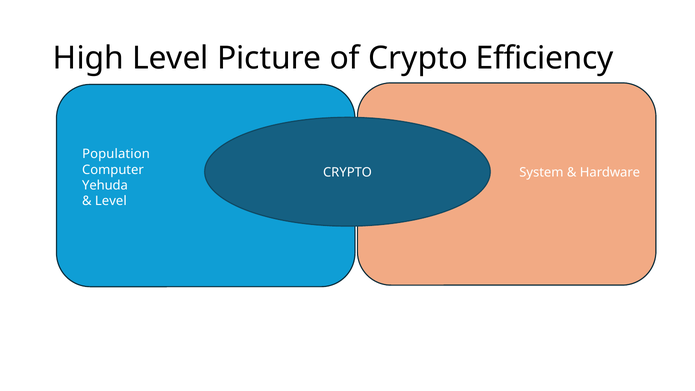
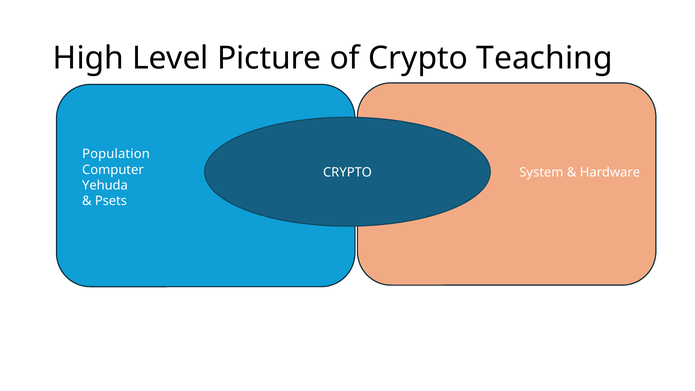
Efficiency: Efficiency -> Teaching (544, 58)
Level: Level -> Psets (111, 201)
